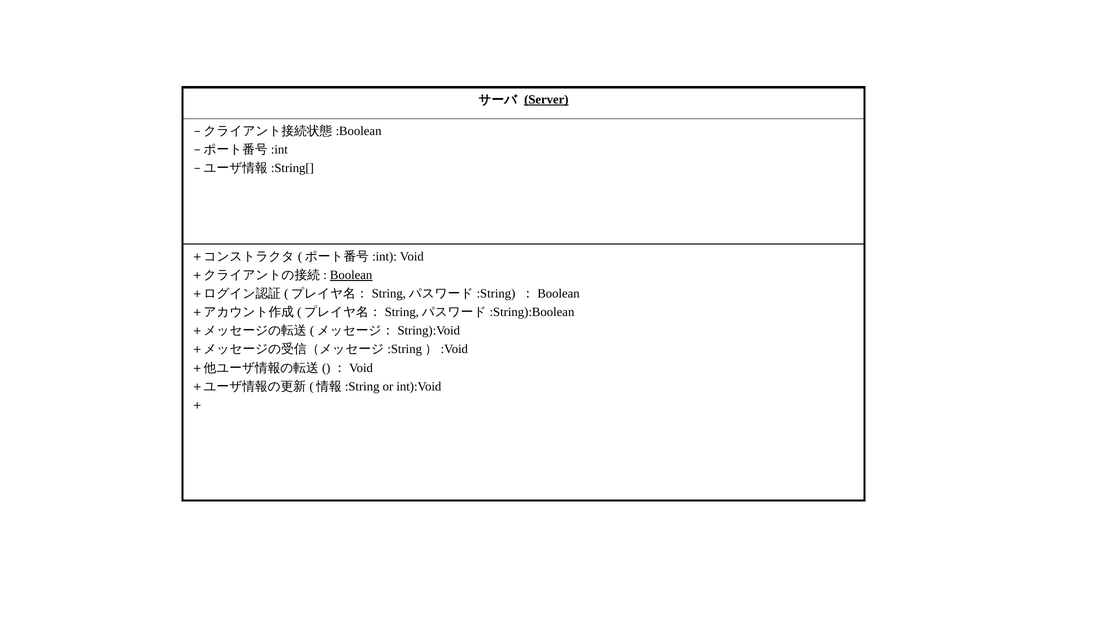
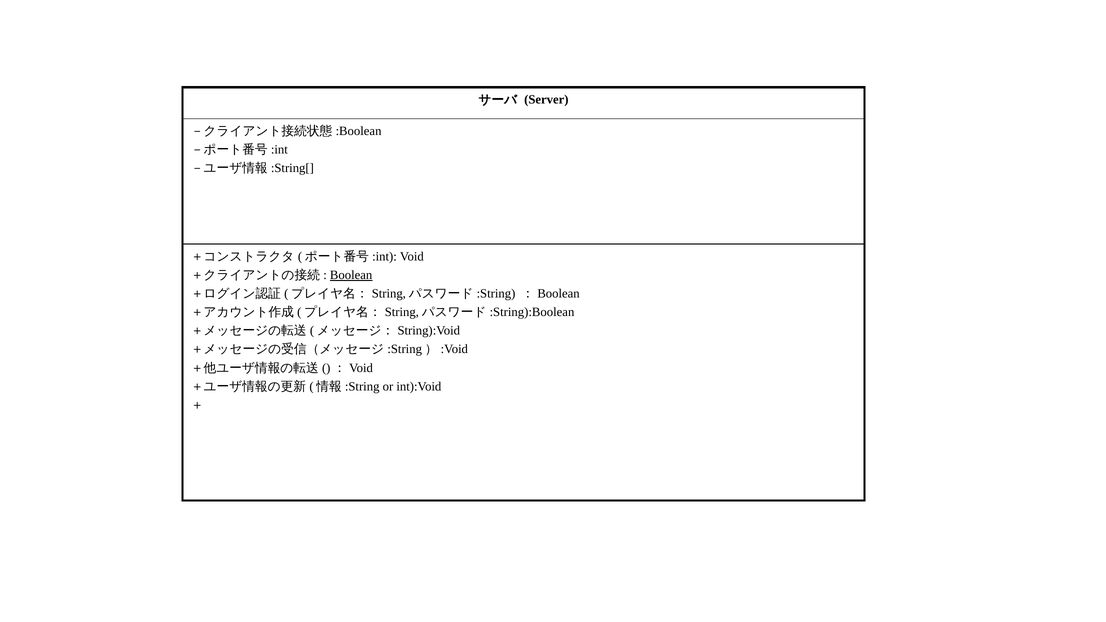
Server underline: present -> none (546, 100)
